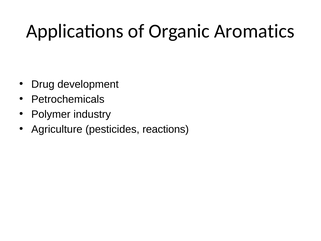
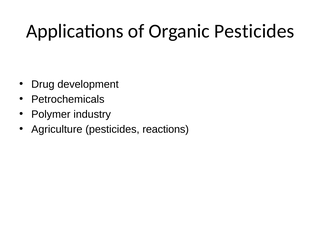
Organic Aromatics: Aromatics -> Pesticides (254, 31)
